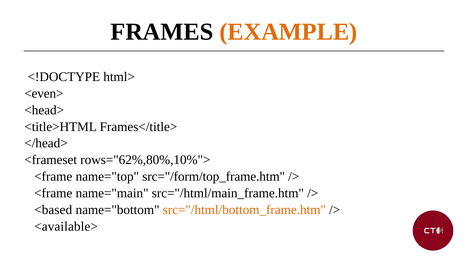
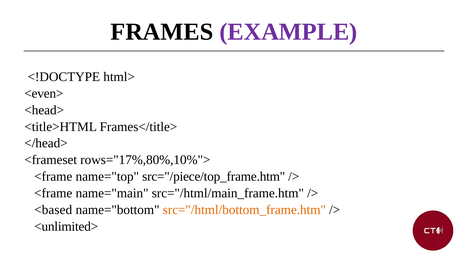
EXAMPLE colour: orange -> purple (288, 32)
rows="62%,80%,10%">: rows="62%,80%,10%"> -> rows="17%,80%,10%"> (145, 160)
src="/form/top_frame.htm: src="/form/top_frame.htm -> src="/piece/top_frame.htm (214, 177)
<available>: <available> -> <unlimited> (66, 227)
